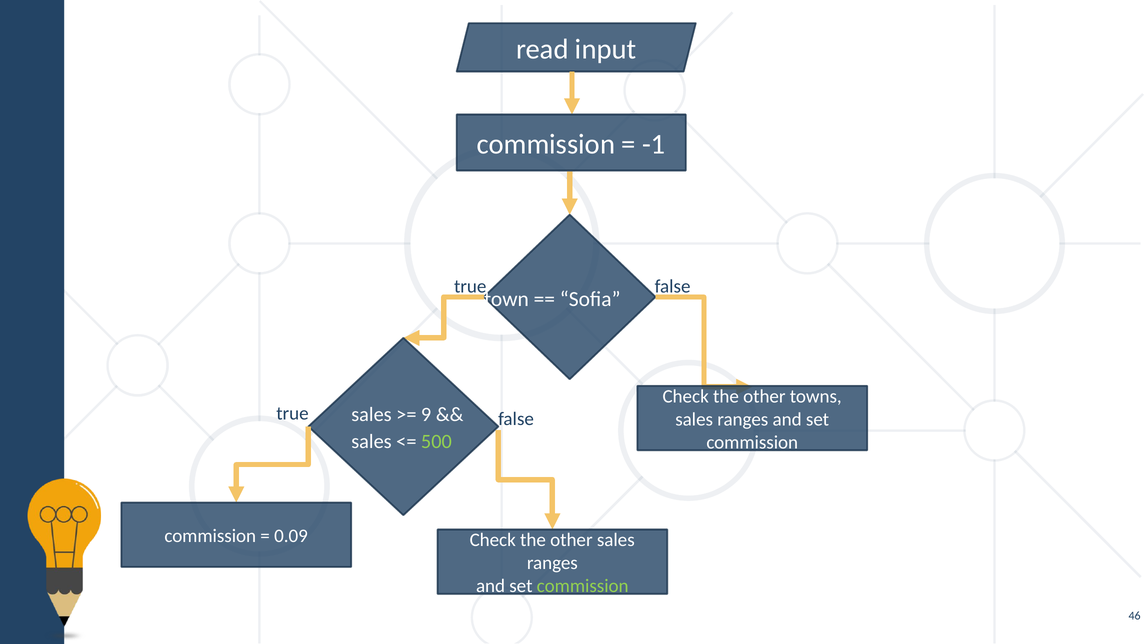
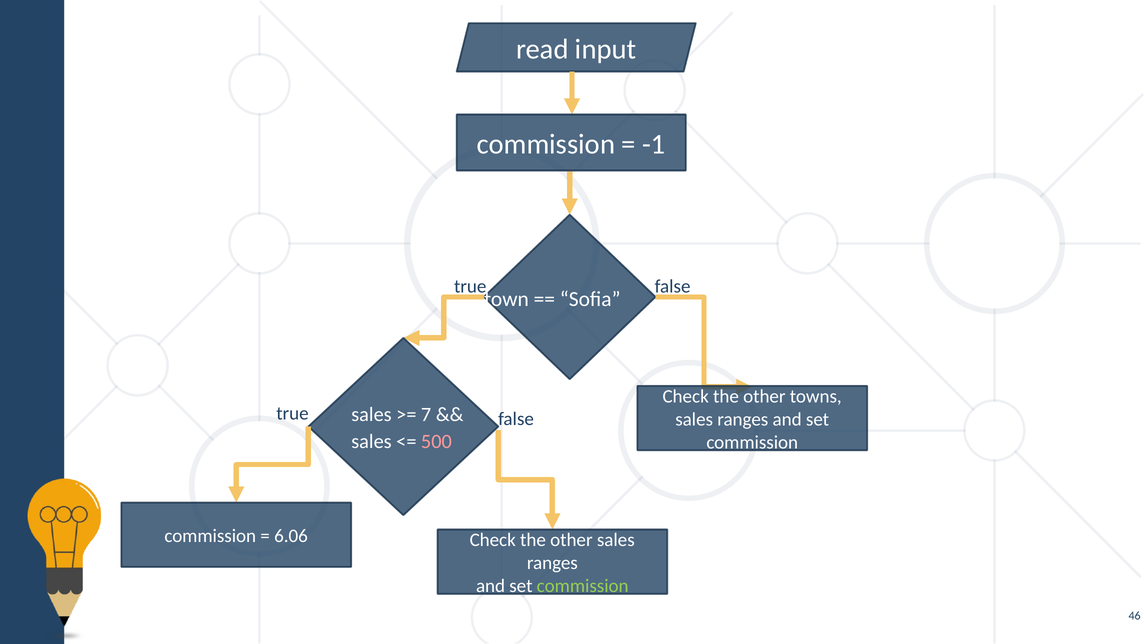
9: 9 -> 7 (426, 414)
500 colour: light green -> pink (436, 441)
0.09: 0.09 -> 6.06 (291, 536)
